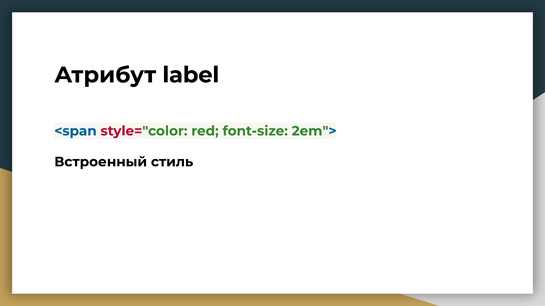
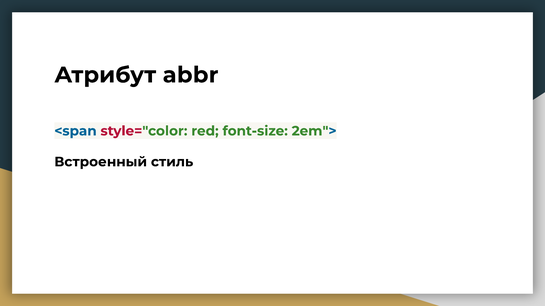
label: label -> abbr (191, 75)
